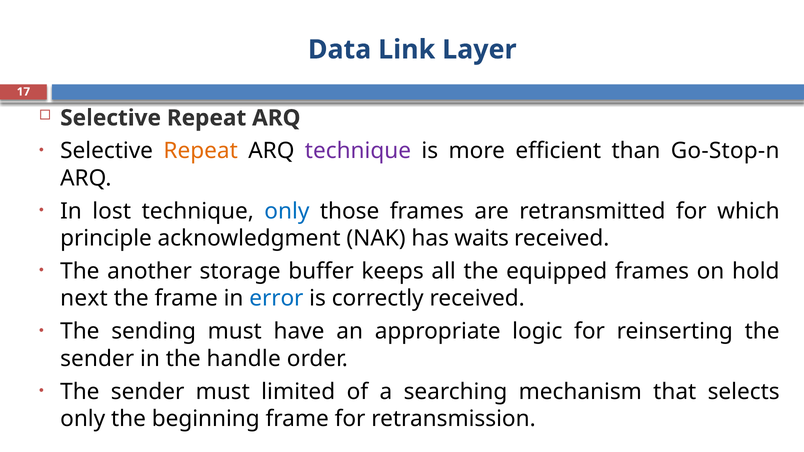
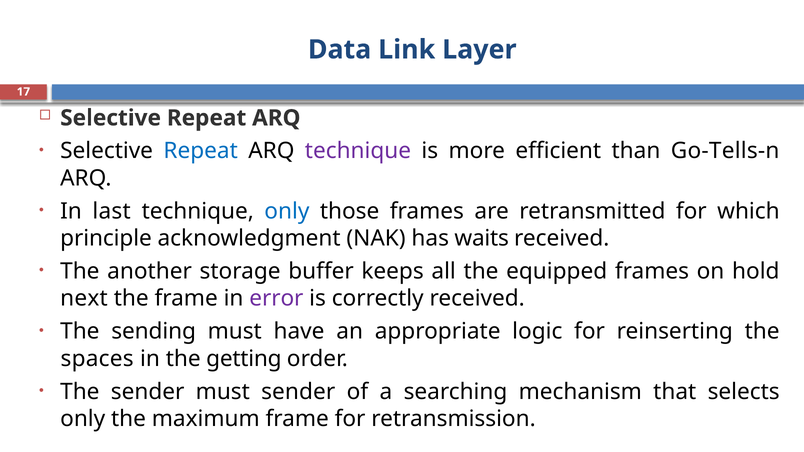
Repeat colour: orange -> blue (201, 151)
Go-Stop-n: Go-Stop-n -> Go-Tells-n (725, 151)
lost: lost -> last (112, 211)
error colour: blue -> purple (276, 299)
sender: sender -> spaces (97, 359)
handle: handle -> getting (244, 359)
must limited: limited -> sender (298, 392)
beginning: beginning -> maximum (206, 419)
